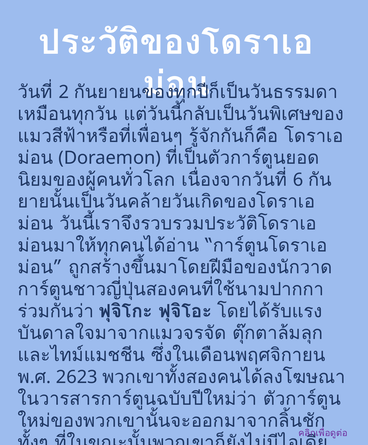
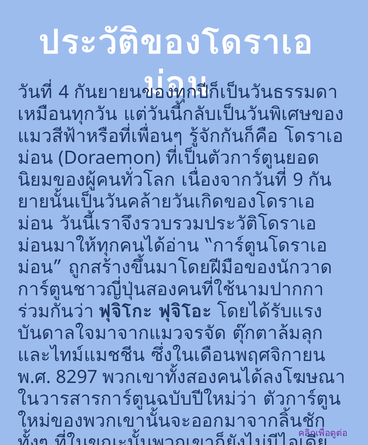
2: 2 -> 4 (64, 92)
6: 6 -> 9 (298, 180)
2623: 2623 -> 8297 (77, 378)
